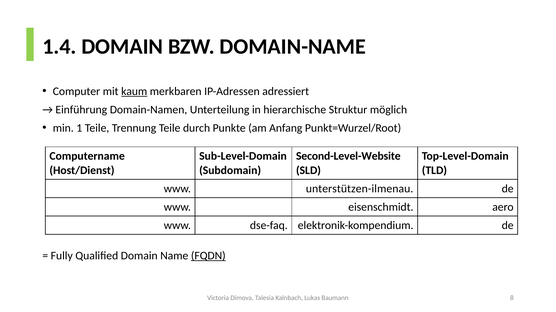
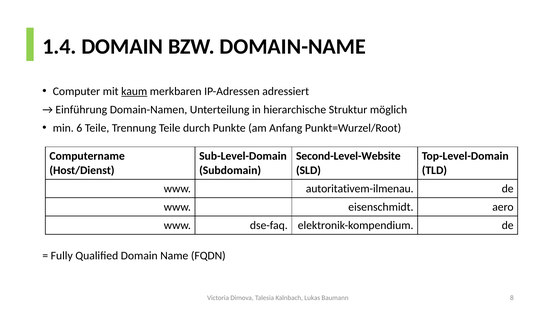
1: 1 -> 6 (79, 128)
unterstützen-ilmenau: unterstützen-ilmenau -> autoritativem-ilmenau (360, 189)
FQDN underline: present -> none (208, 256)
